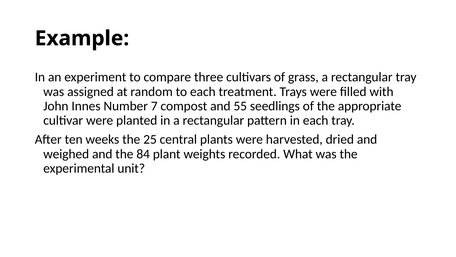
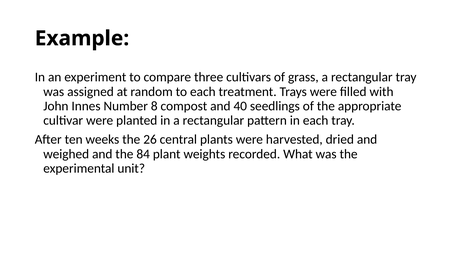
7: 7 -> 8 (154, 106)
55: 55 -> 40 (240, 106)
25: 25 -> 26 (150, 139)
